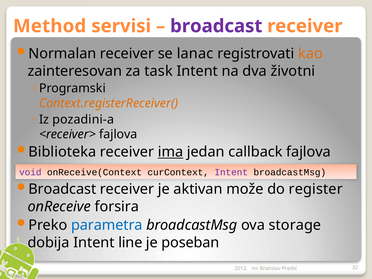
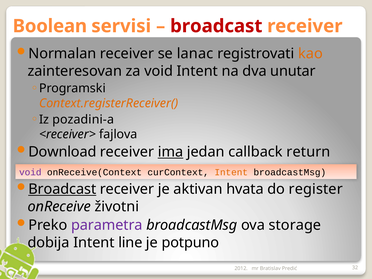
Method: Method -> Boolean (50, 26)
broadcast colour: purple -> red (216, 26)
za task: task -> void (159, 71)
životni: životni -> unutar (293, 71)
Biblioteka: Biblioteka -> Download (62, 152)
callback fajlova: fajlova -> return (308, 152)
Intent colour: purple -> orange (231, 172)
Broadcast underline: none -> present (62, 189)
može: može -> hvata (245, 189)
forsira: forsira -> životni (117, 207)
parametra colour: blue -> purple (107, 225)
poseban: poseban -> potpuno (190, 243)
